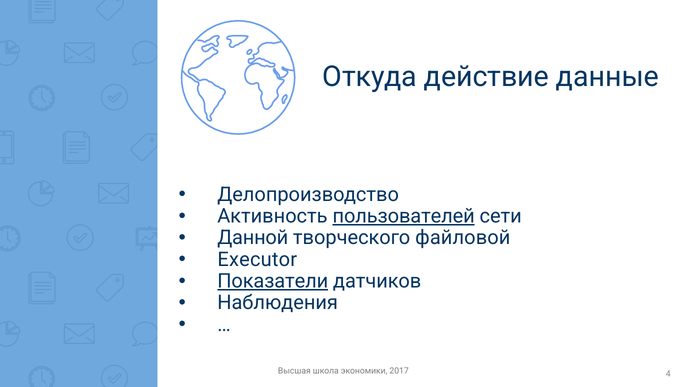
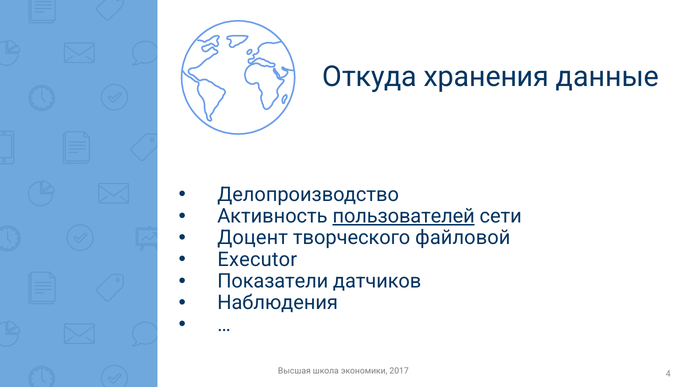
действие: действие -> хранения (486, 77)
Данной: Данной -> Доцент (253, 237)
Показатели underline: present -> none (273, 281)
